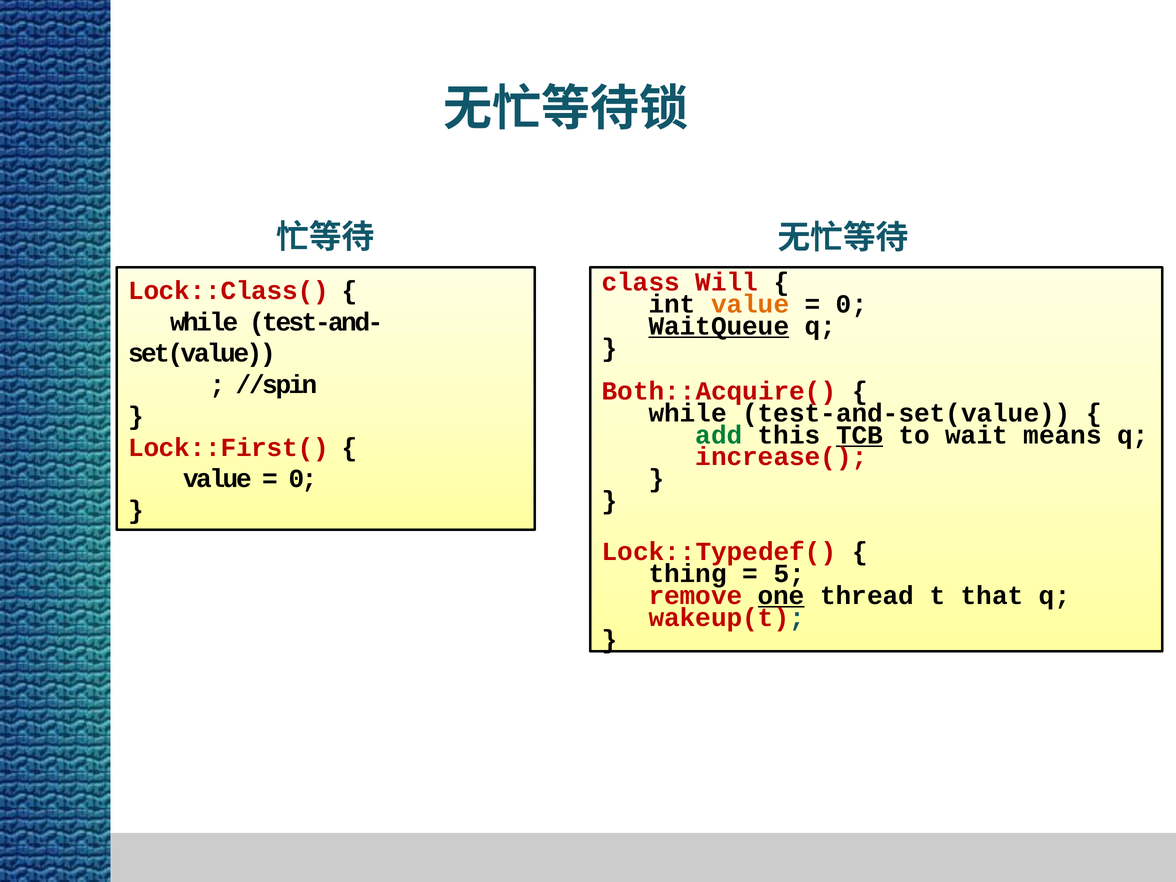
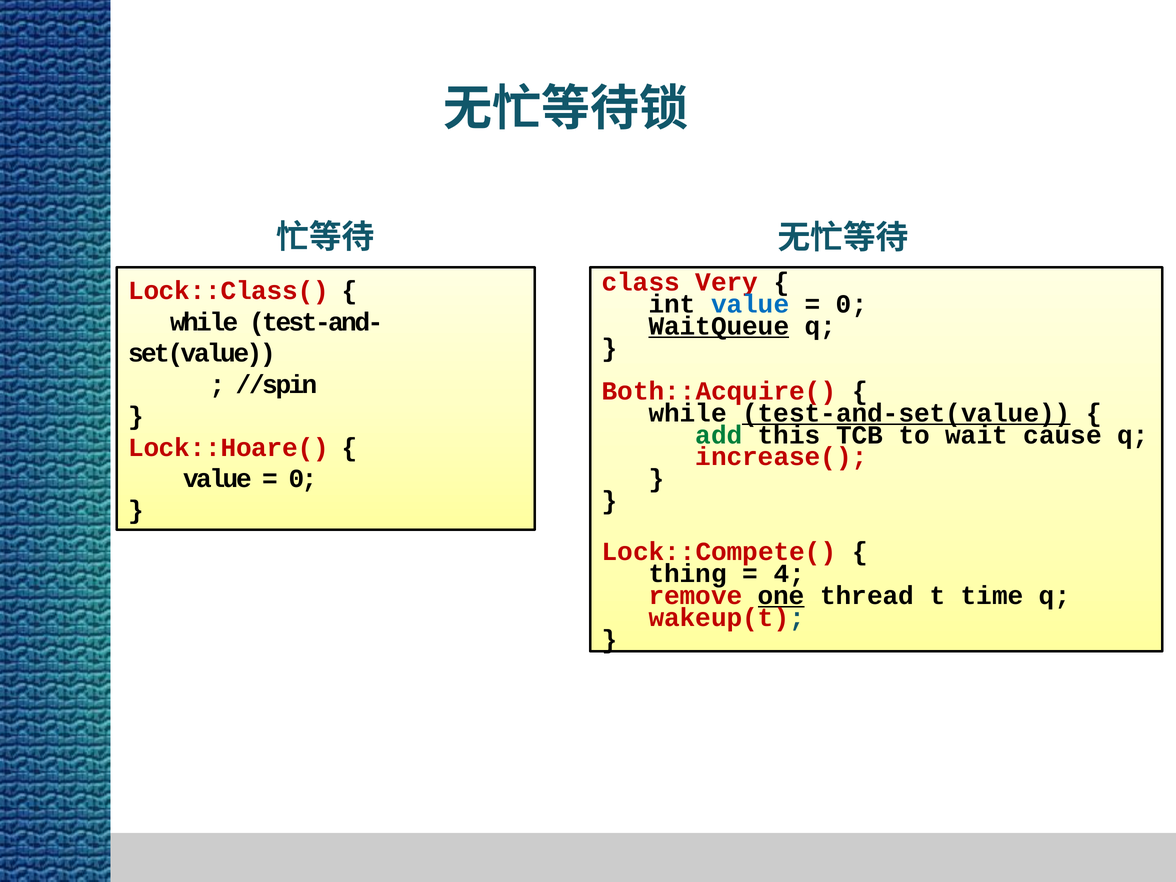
Will: Will -> Very (727, 282)
value colour: orange -> blue (750, 304)
test-and-set(value underline: none -> present (906, 413)
TCB underline: present -> none (859, 435)
means: means -> cause (1063, 435)
Lock::First(: Lock::First( -> Lock::Hoare( (228, 447)
Lock::Typedef(: Lock::Typedef( -> Lock::Compete( (719, 552)
5: 5 -> 4 (789, 574)
that: that -> time (992, 596)
